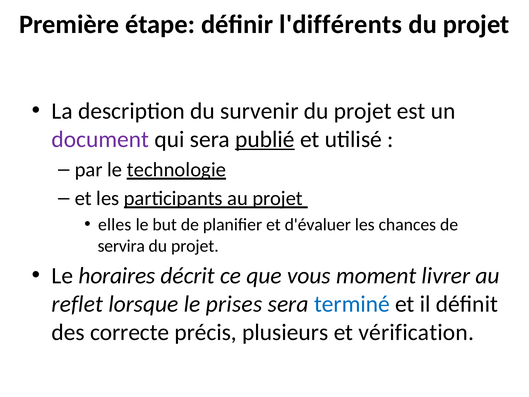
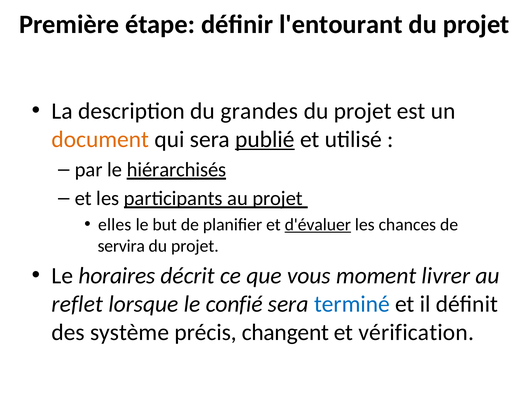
l'différents: l'différents -> l'entourant (341, 25)
survenir: survenir -> grandes (259, 111)
document colour: purple -> orange (100, 139)
technologie: technologie -> hiérarchisés (177, 170)
d'évaluer underline: none -> present (318, 225)
prises: prises -> confié (234, 304)
correcte: correcte -> système (130, 332)
plusieurs: plusieurs -> changent (285, 332)
